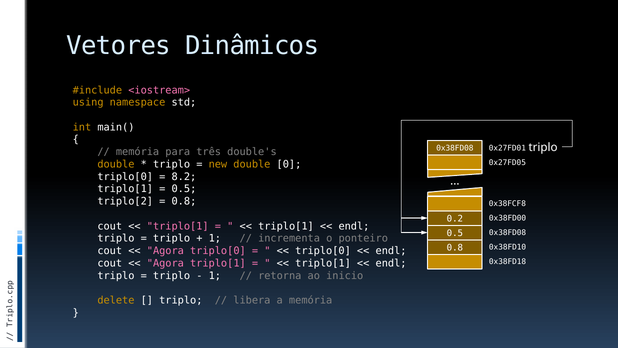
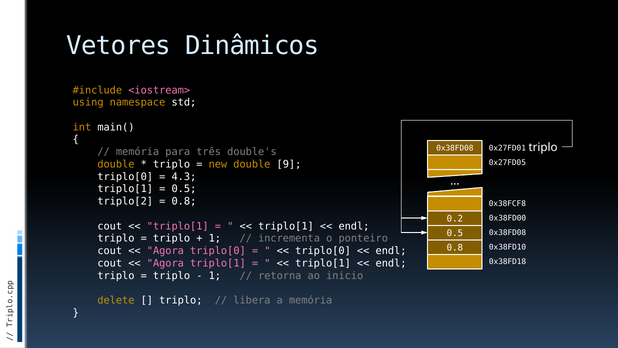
0: 0 -> 9 (289, 164)
8.2: 8.2 -> 4.3 (184, 177)
